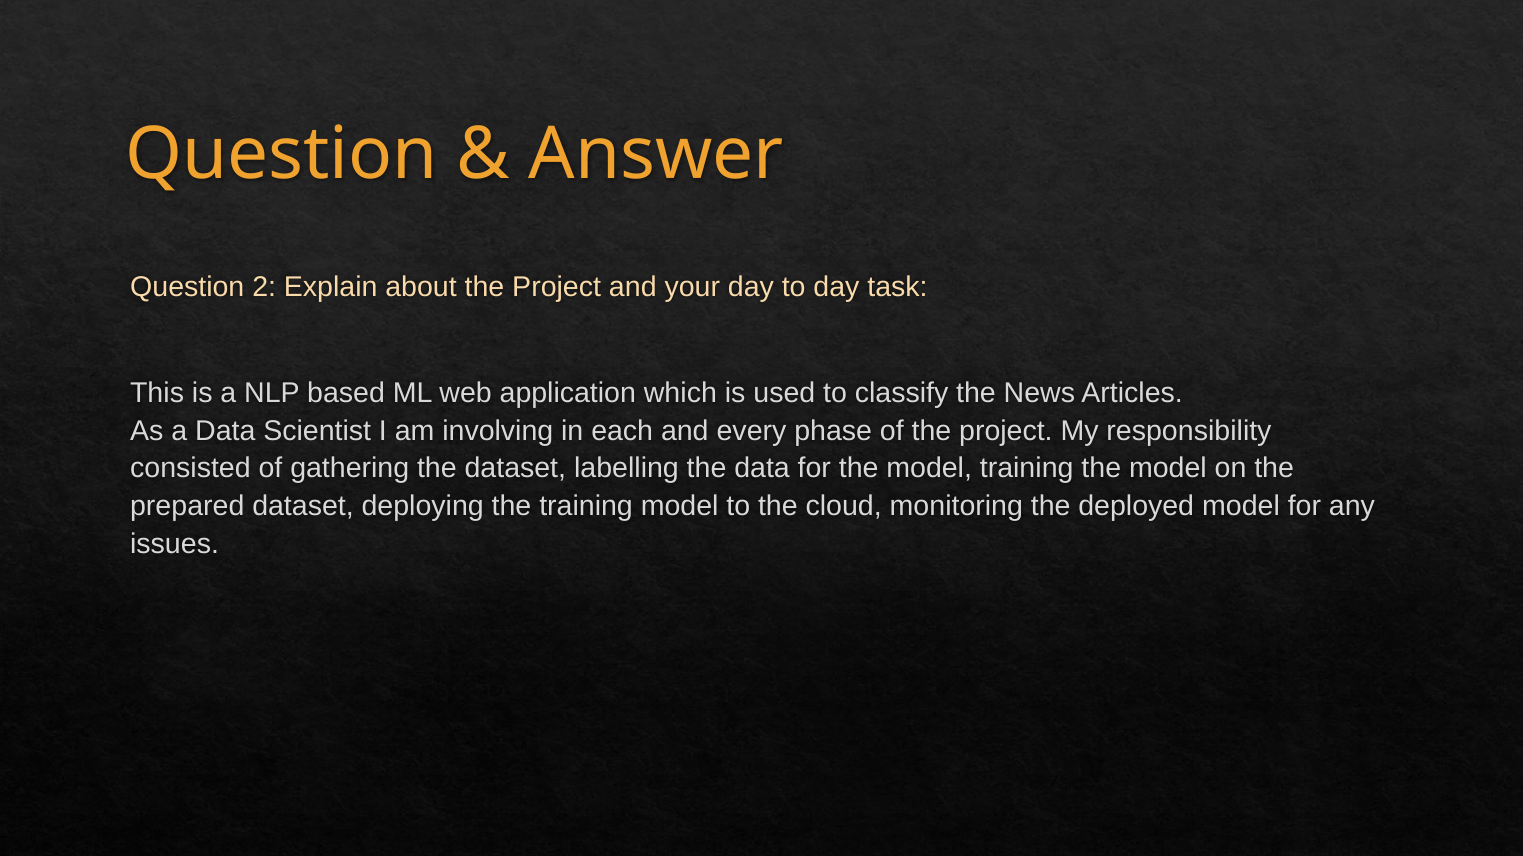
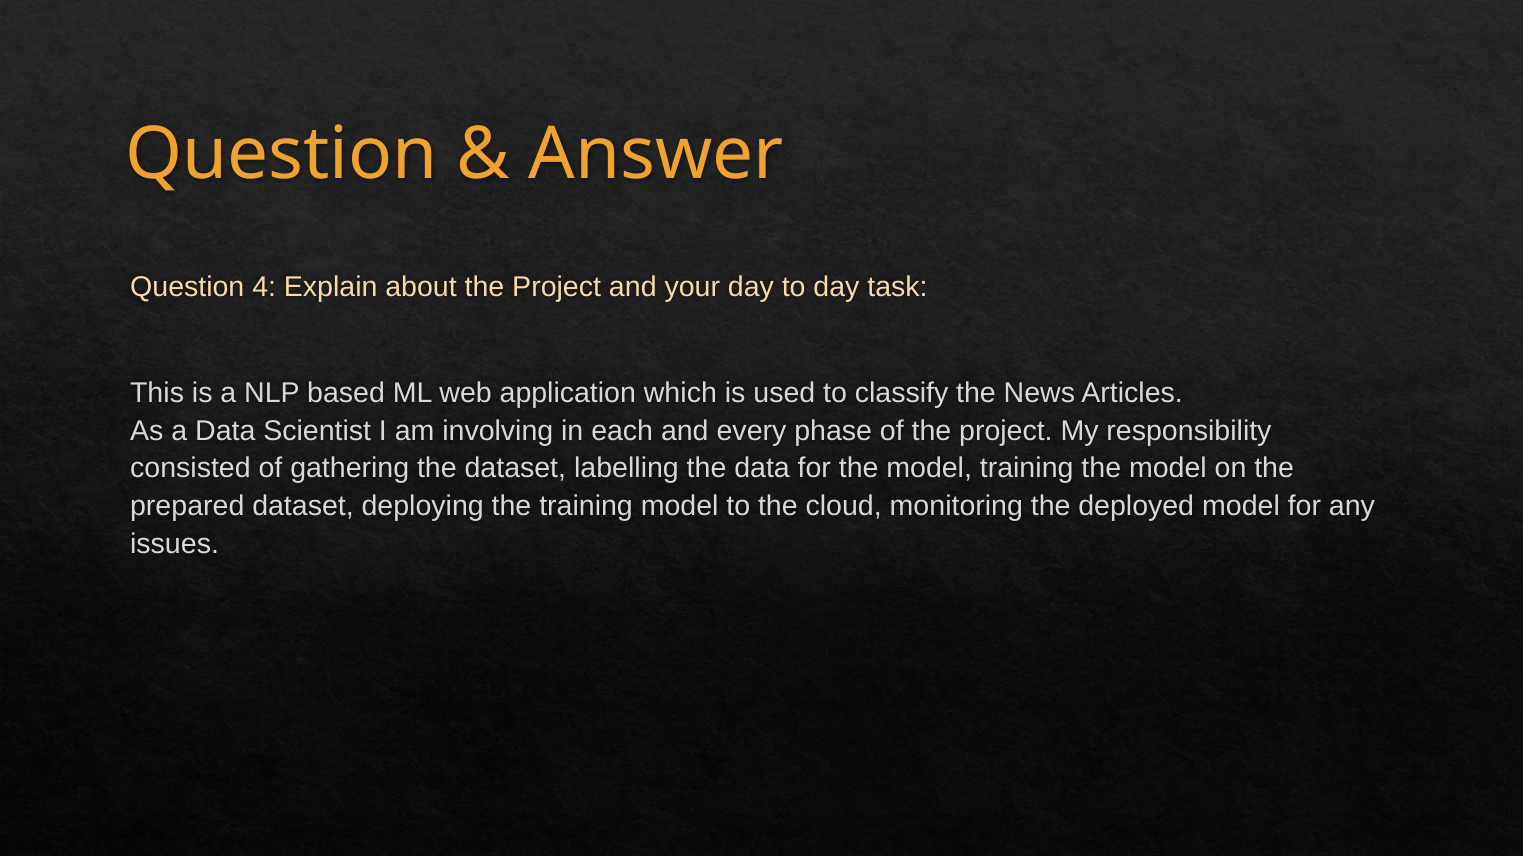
2: 2 -> 4 (264, 288)
